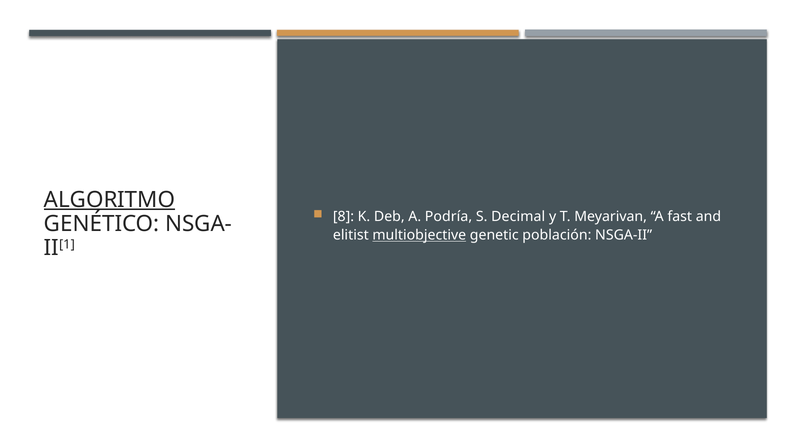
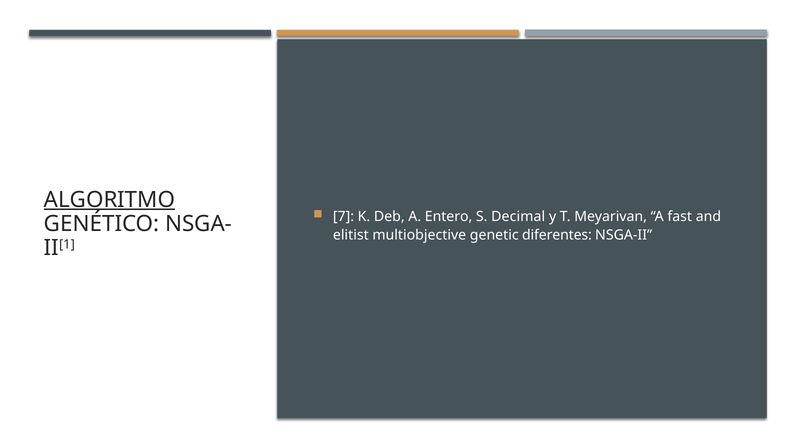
8: 8 -> 7 (344, 216)
Podría: Podría -> Entero (449, 216)
multiobjective underline: present -> none (419, 235)
población: población -> diferentes (557, 235)
